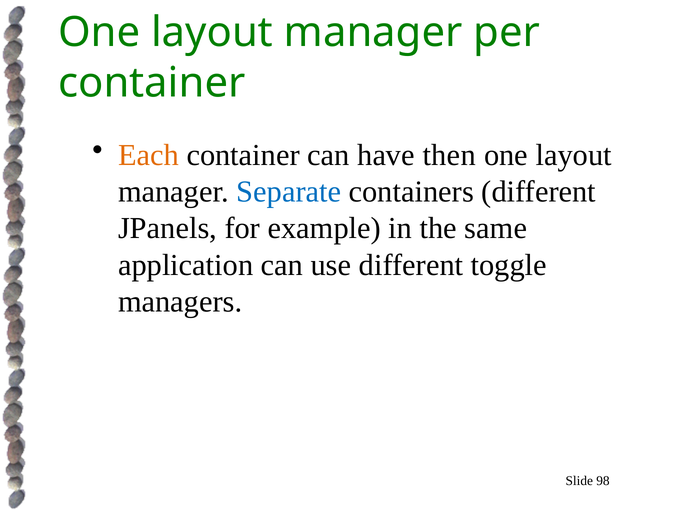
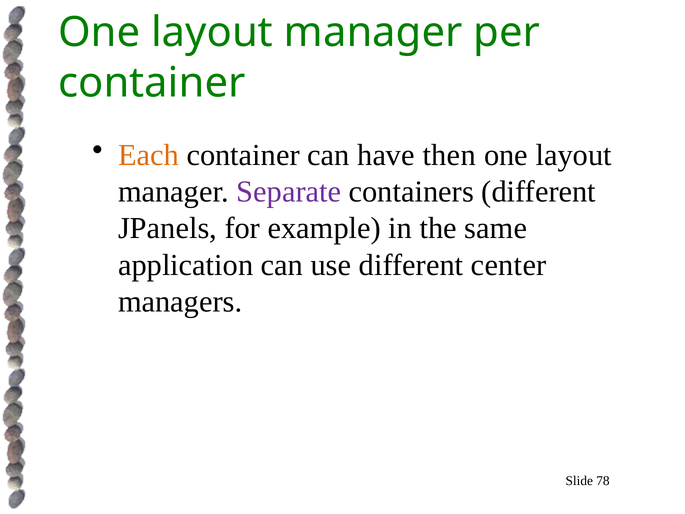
Separate colour: blue -> purple (289, 192)
toggle: toggle -> center (509, 265)
98: 98 -> 78 (603, 480)
